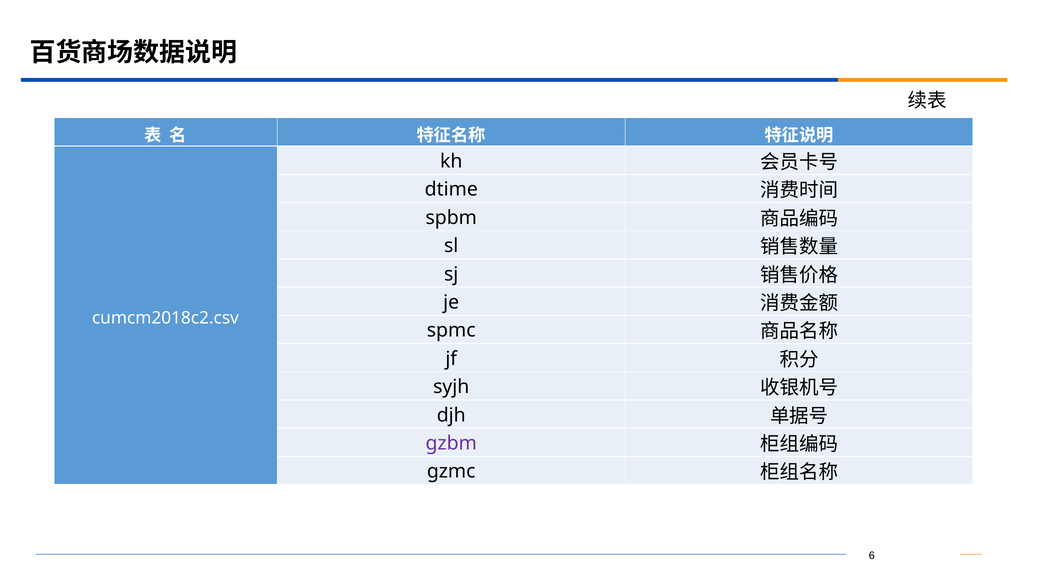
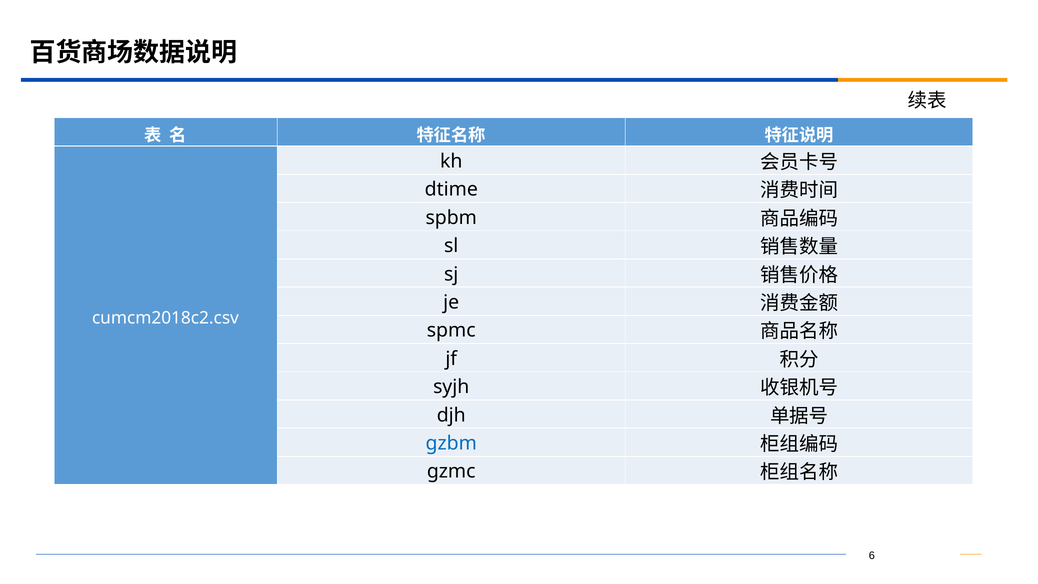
gzbm colour: purple -> blue (451, 443)
